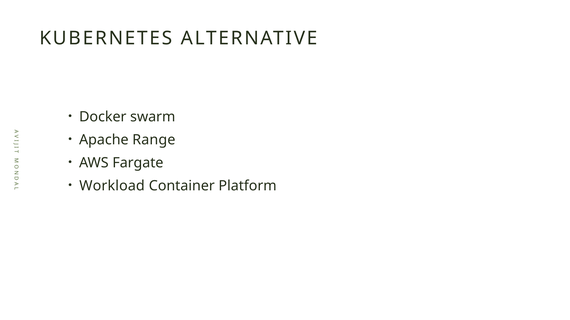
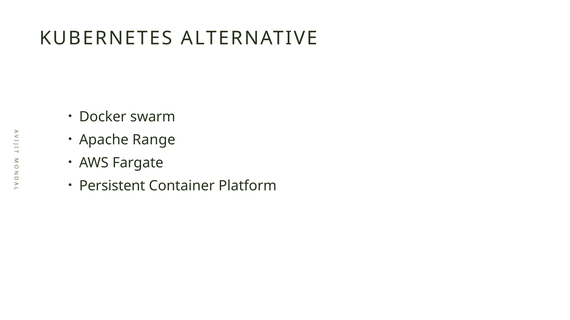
Workload: Workload -> Persistent (112, 186)
